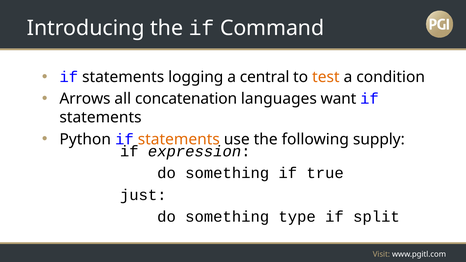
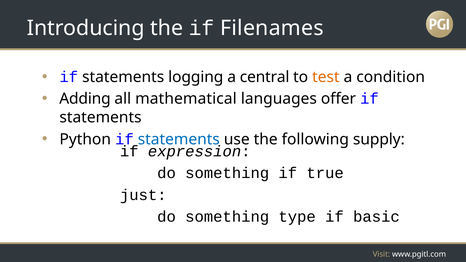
Command: Command -> Filenames (272, 28)
Arrows: Arrows -> Adding (85, 99)
concatenation: concatenation -> mathematical (186, 99)
want: want -> offer (338, 99)
statements colour: orange -> blue (179, 139)
split: split -> basic (376, 217)
